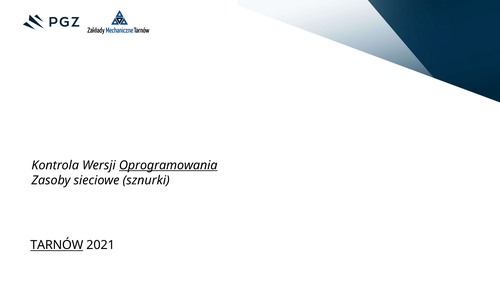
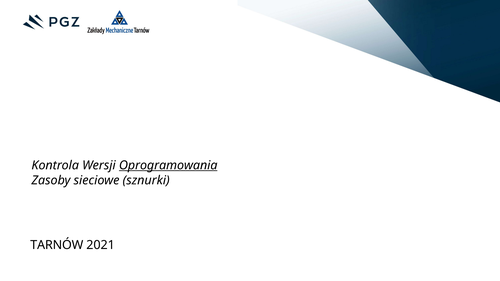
TARNÓW underline: present -> none (57, 245)
